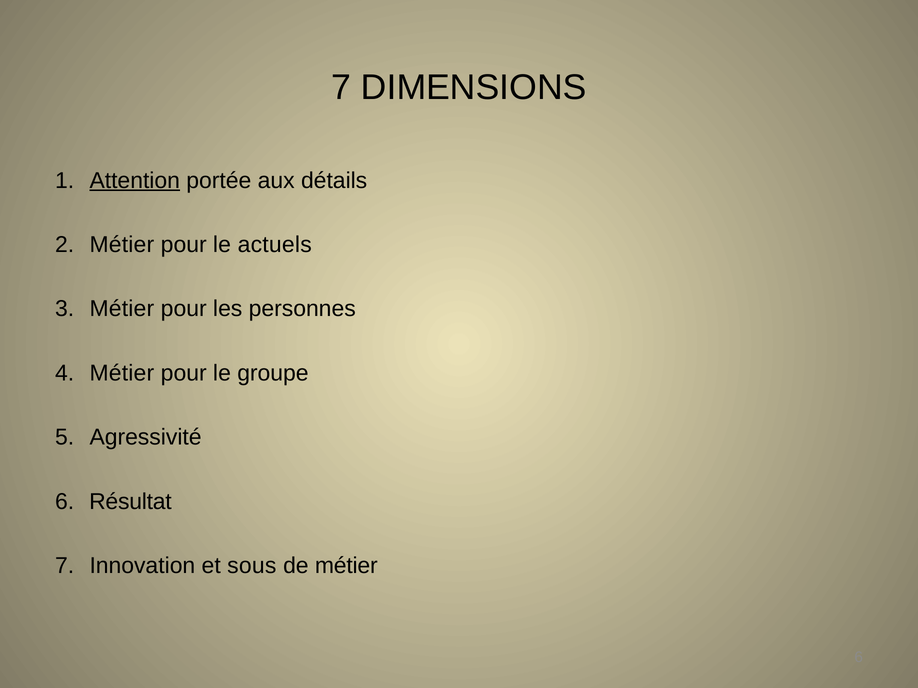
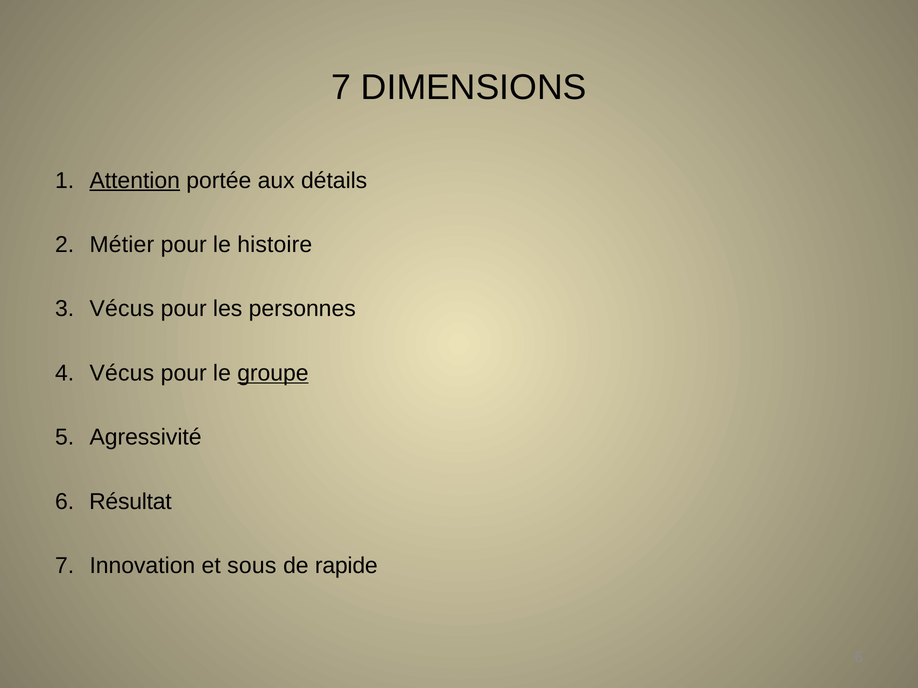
actuels: actuels -> histoire (275, 245)
Métier: Métier -> Vécus (122, 309)
Métier: Métier -> Vécus (122, 373)
groupe underline: none -> present (273, 373)
de métier: métier -> rapide (346, 566)
